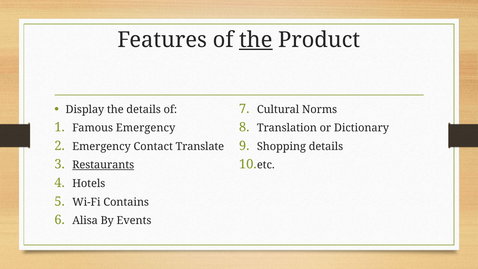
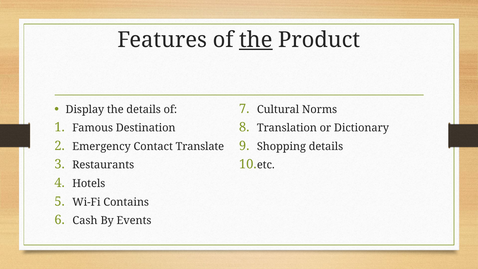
Famous Emergency: Emergency -> Destination (146, 128)
Restaurants underline: present -> none (103, 165)
Alisa: Alisa -> Cash (85, 220)
